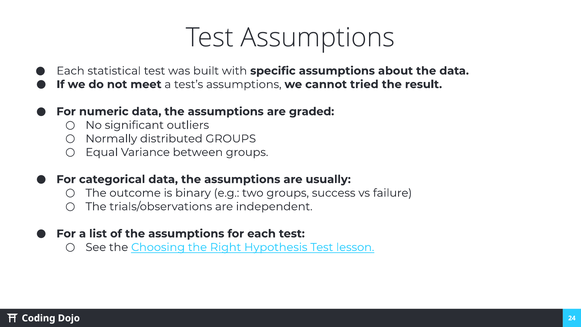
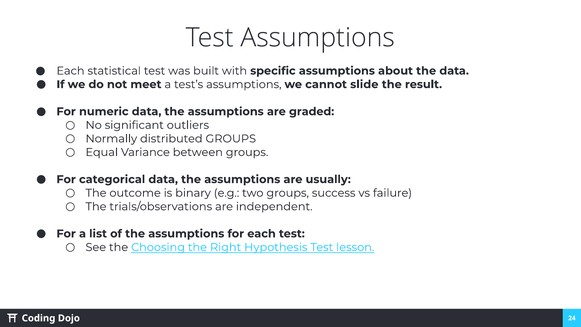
tried: tried -> slide (364, 84)
